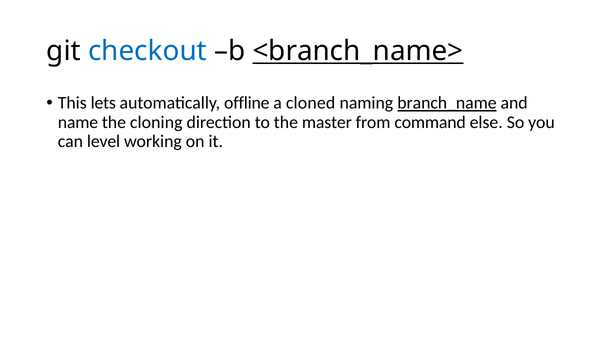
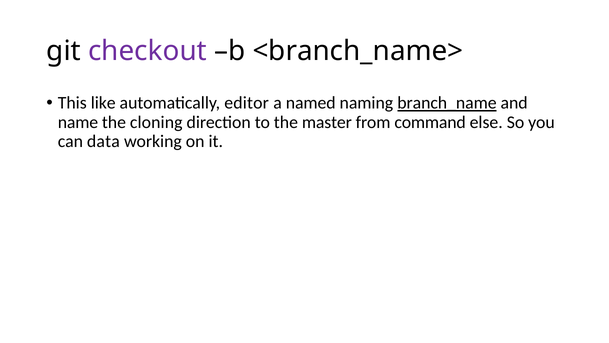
checkout colour: blue -> purple (148, 51)
<branch_name> underline: present -> none (358, 51)
lets: lets -> like (103, 103)
offline: offline -> editor (247, 103)
cloned: cloned -> named (311, 103)
level: level -> data (103, 141)
